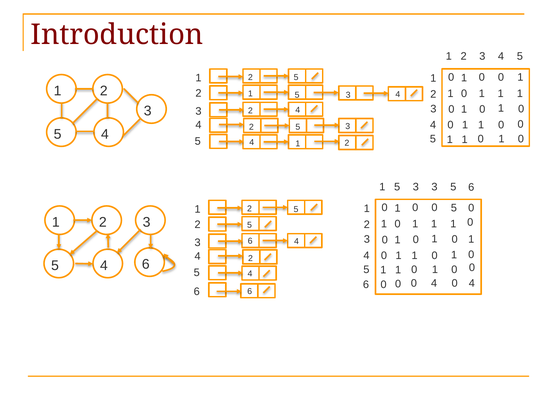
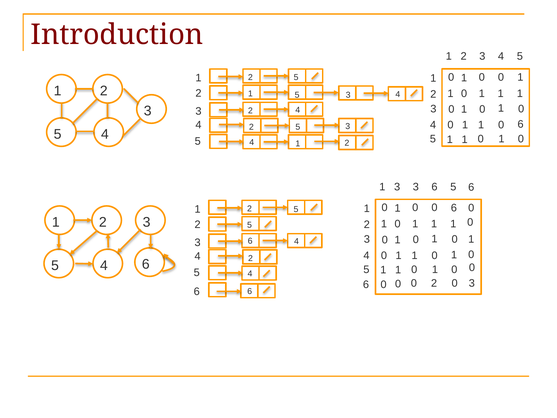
0: 0 -> 6 (521, 124)
5: 5 -> 3 (397, 187)
3: 3 -> 6 (434, 187)
5: 5 -> 6 (454, 208)
0 0 4: 4 -> 2 (434, 283)
4: 4 -> 3 (472, 283)
